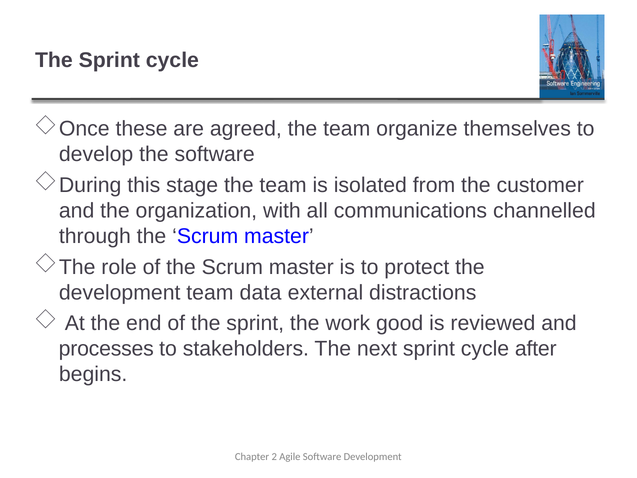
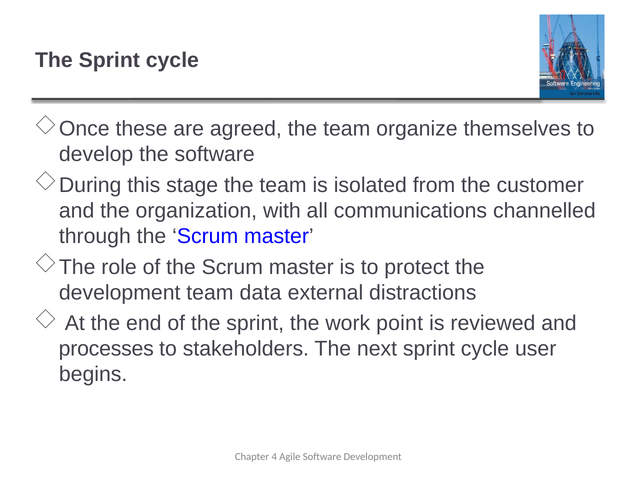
good: good -> point (400, 323)
after: after -> user (536, 349)
2: 2 -> 4 (274, 456)
